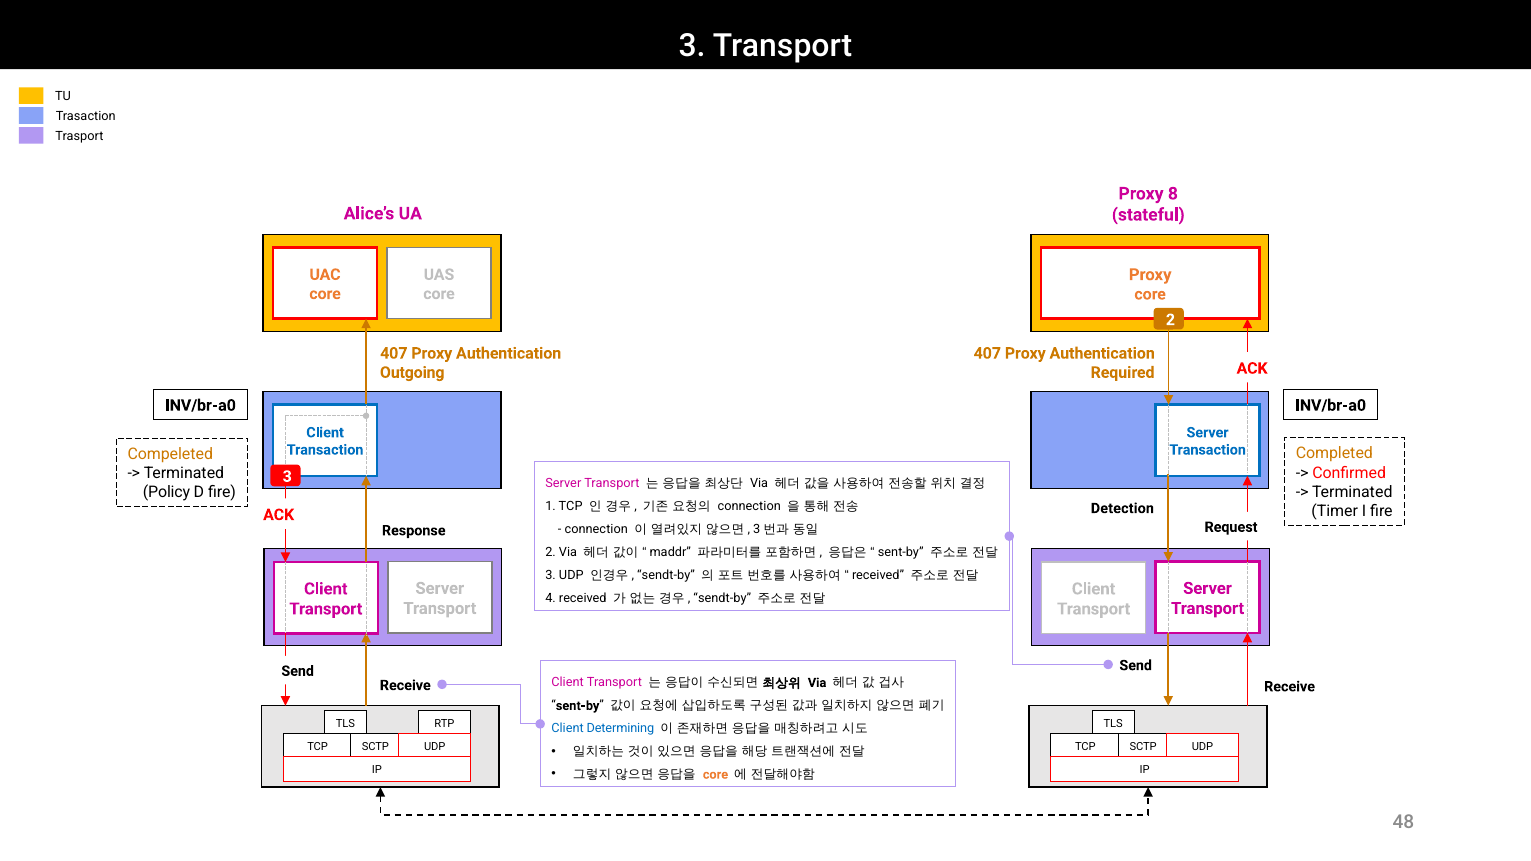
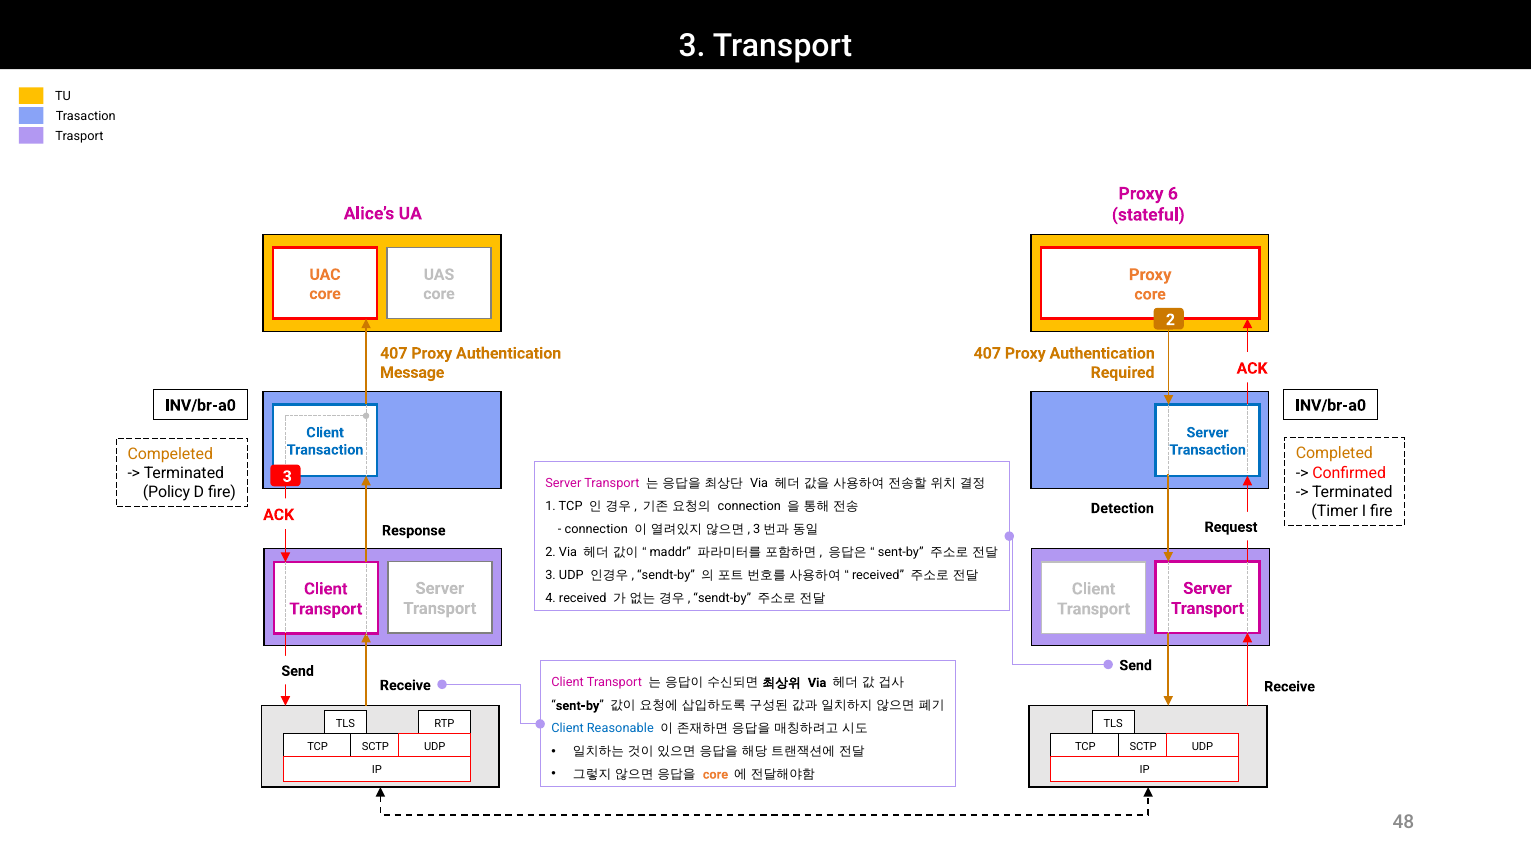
8: 8 -> 6 (1173, 194)
Outgoing: Outgoing -> Message (412, 373)
Determining: Determining -> Reasonable (620, 729)
